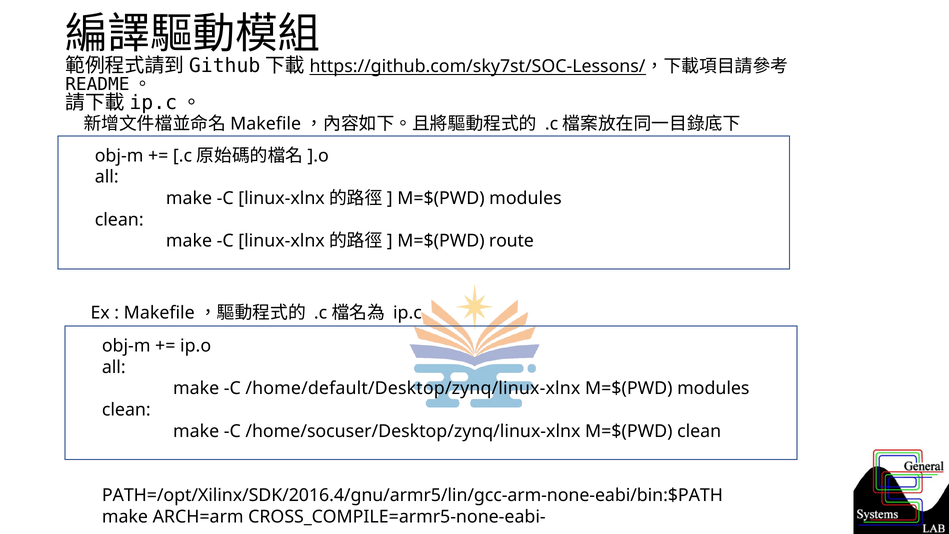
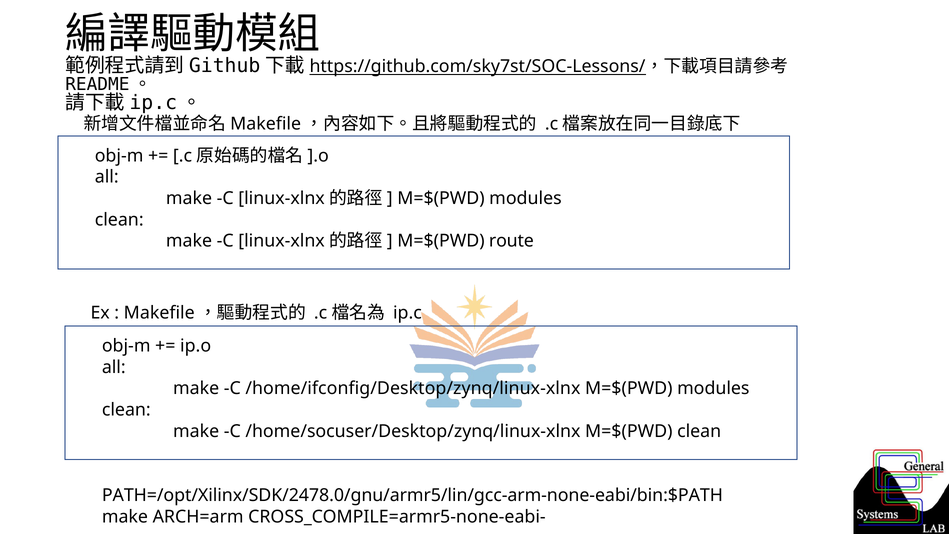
/home/default/Desktop/zynq/linux-xlnx: /home/default/Desktop/zynq/linux-xlnx -> /home/ifconfig/Desktop/zynq/linux-xlnx (413, 388)
PATH=/opt/Xilinx/SDK/2016.4/gnu/armr5/lin/gcc-arm-none-eabi/bin:$PATH: PATH=/opt/Xilinx/SDK/2016.4/gnu/armr5/lin/gcc-arm-none-eabi/bin:$PATH -> PATH=/opt/Xilinx/SDK/2478.0/gnu/armr5/lin/gcc-arm-none-eabi/bin:$PATH (412, 495)
